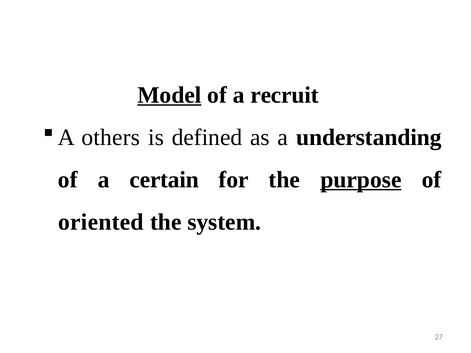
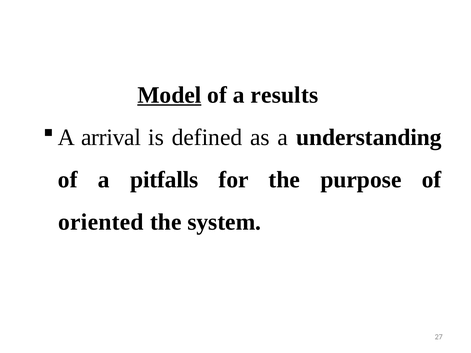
recruit: recruit -> results (284, 95)
others: others -> arrival (111, 137)
certain: certain -> pitfalls (164, 180)
purpose underline: present -> none (361, 180)
